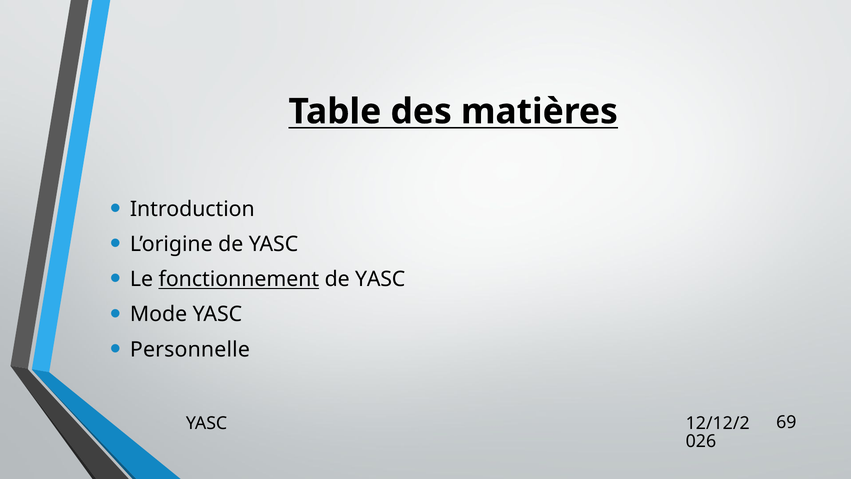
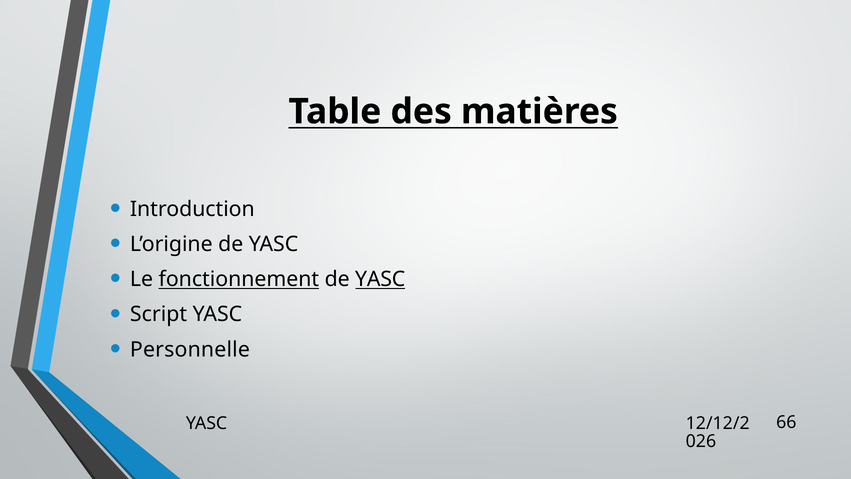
YASC underline: none -> present (380, 279)
Mode: Mode -> Script (159, 314)
69: 69 -> 66 (786, 422)
